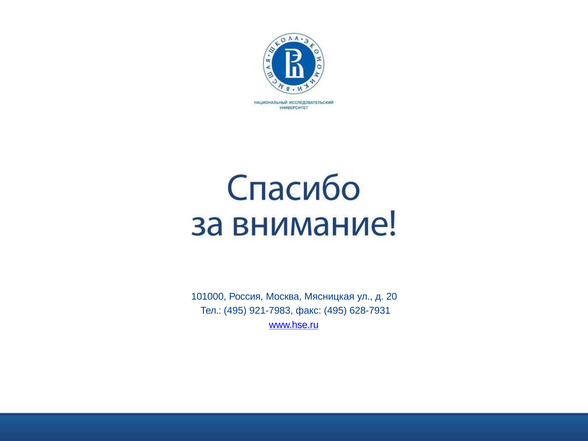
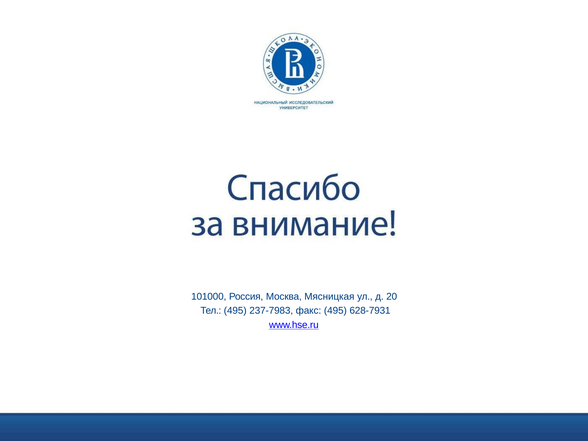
921-7983: 921-7983 -> 237-7983 (271, 311)
